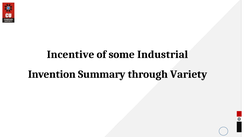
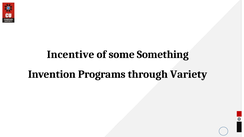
Industrial: Industrial -> Something (163, 55)
Summary: Summary -> Programs (102, 74)
